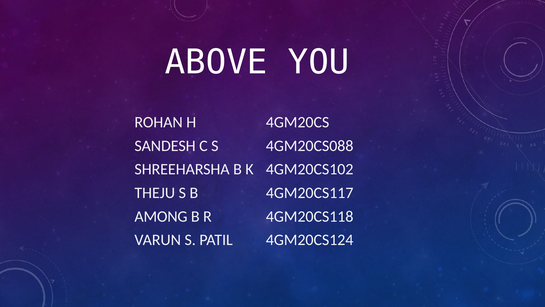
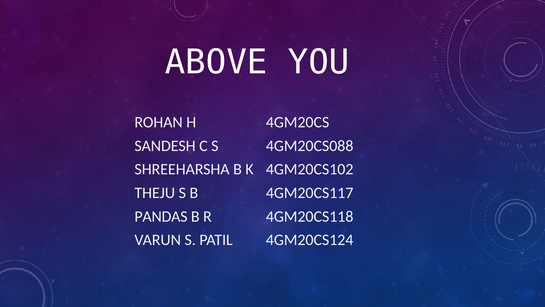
AMONG: AMONG -> PANDAS (161, 216)
